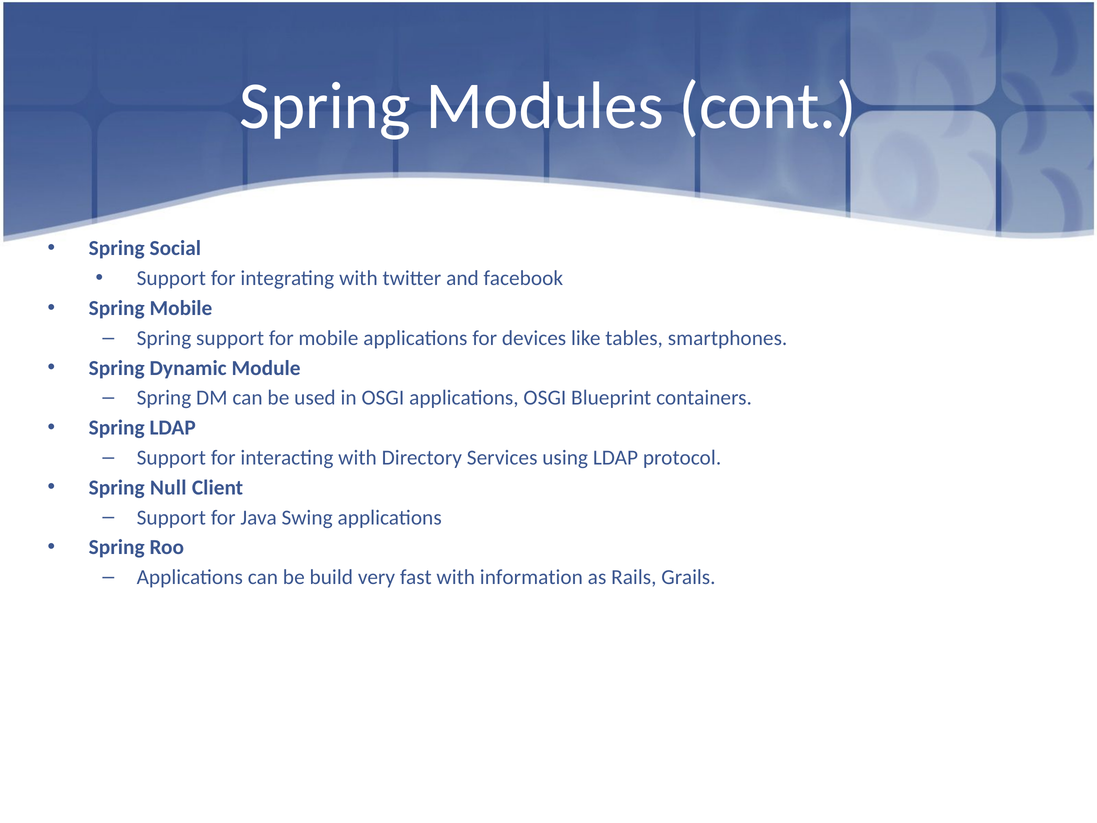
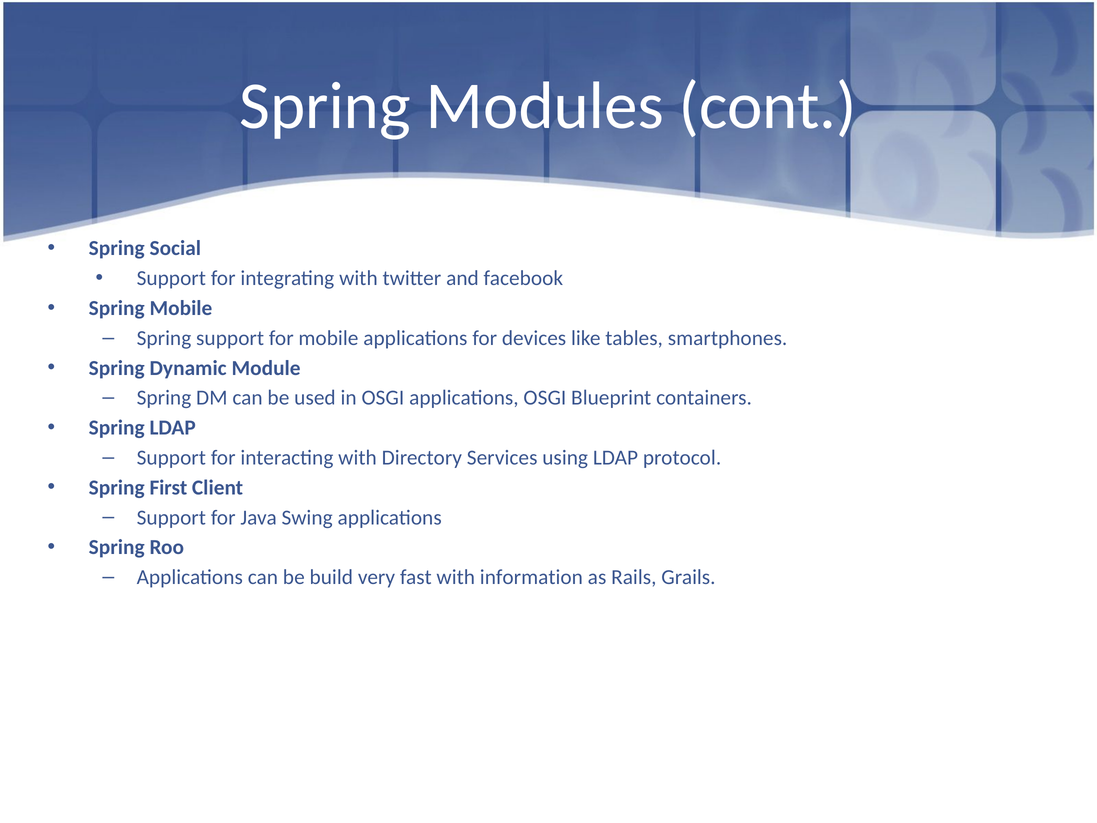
Null: Null -> First (168, 487)
